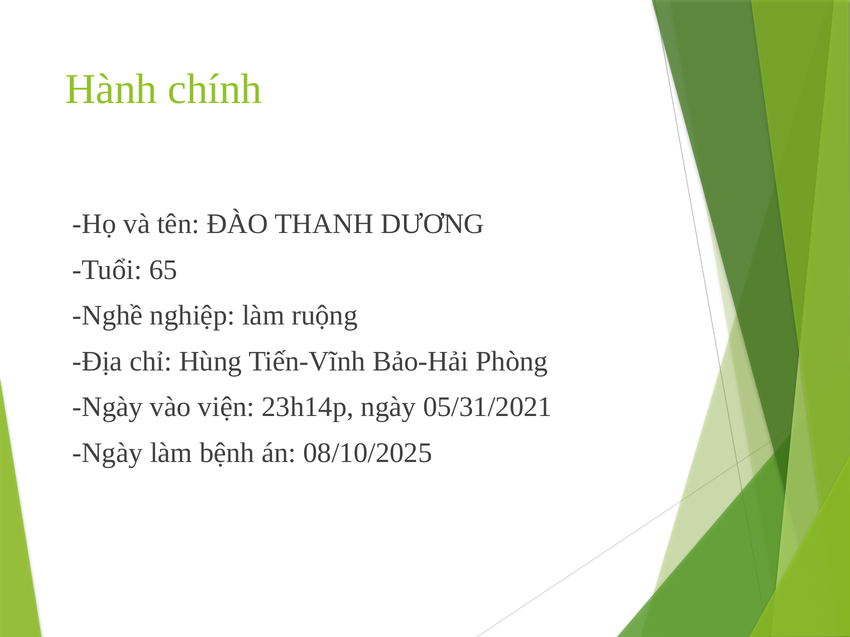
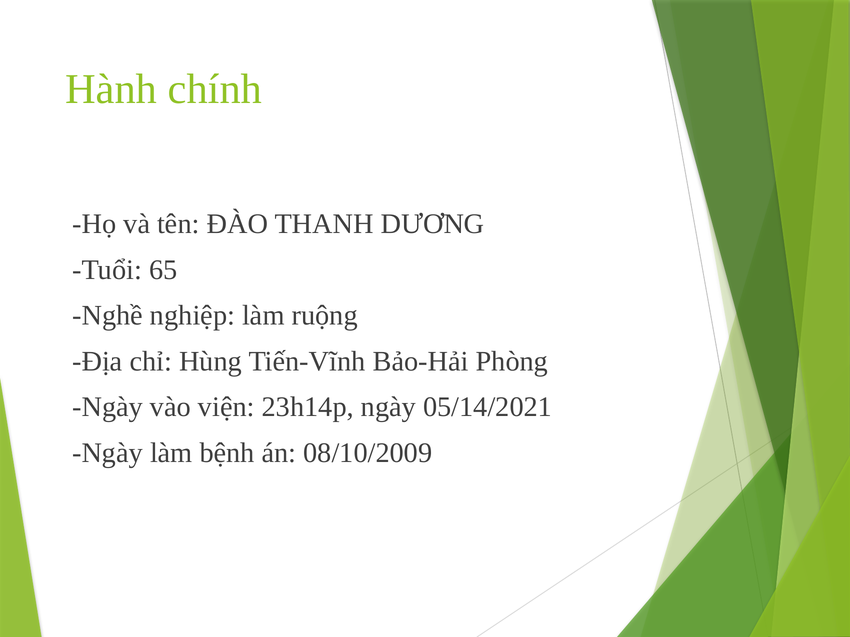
05/31/2021: 05/31/2021 -> 05/14/2021 (488, 407)
08/10/2025: 08/10/2025 -> 08/10/2009 (368, 453)
